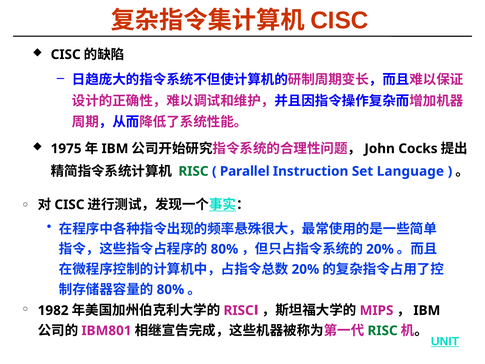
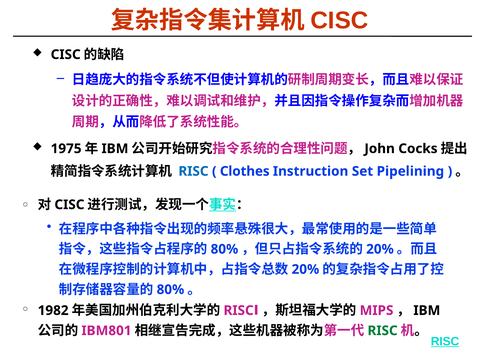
RISC colour: green -> blue (193, 171)
Parallel: Parallel -> Clothes (245, 171)
Language: Language -> Pipelining (410, 171)
UNIT: UNIT -> RISC (445, 341)
